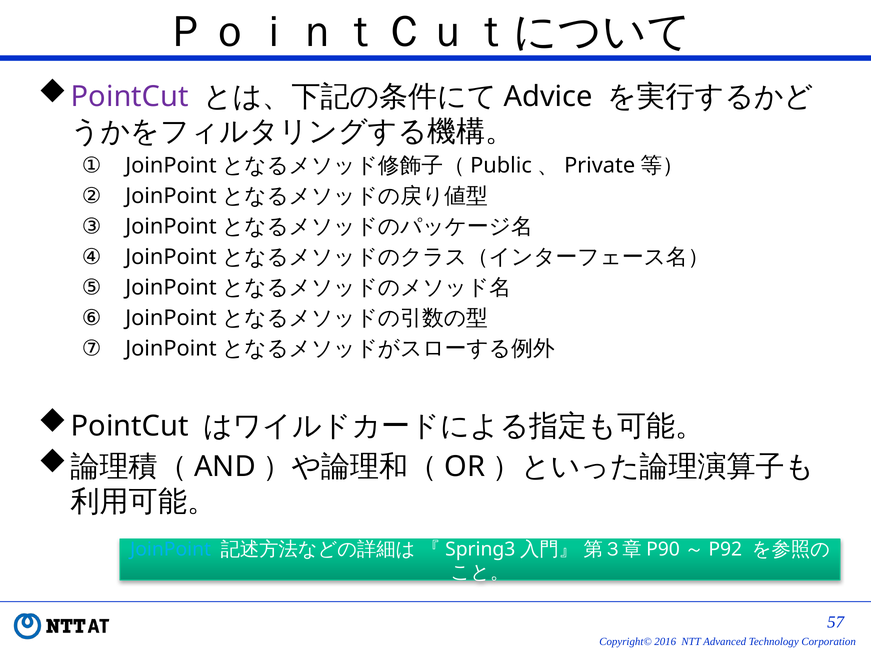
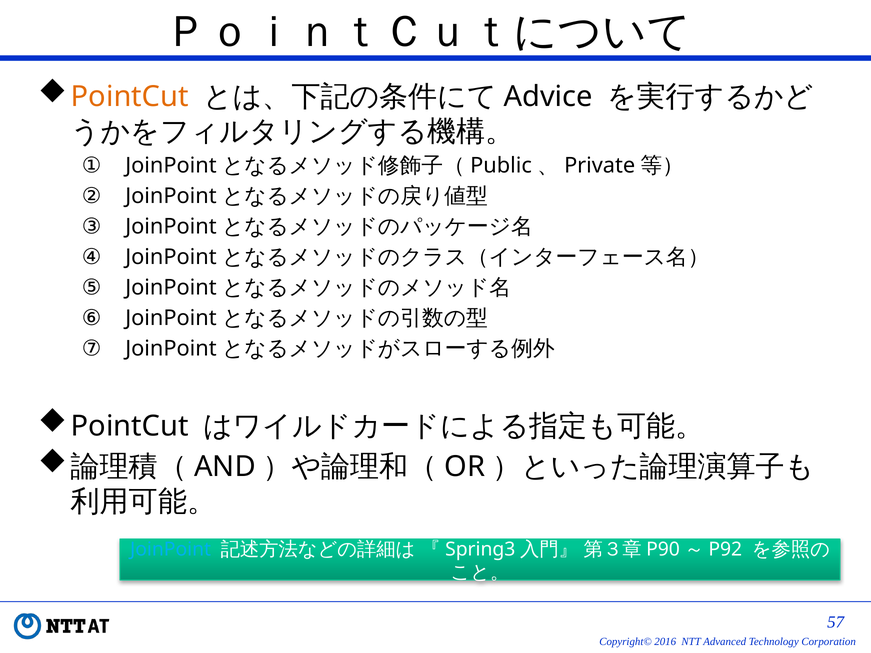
PointCut colour: purple -> orange (130, 97)
